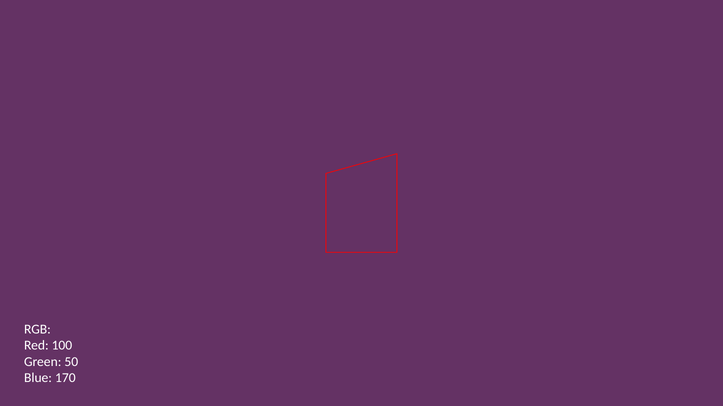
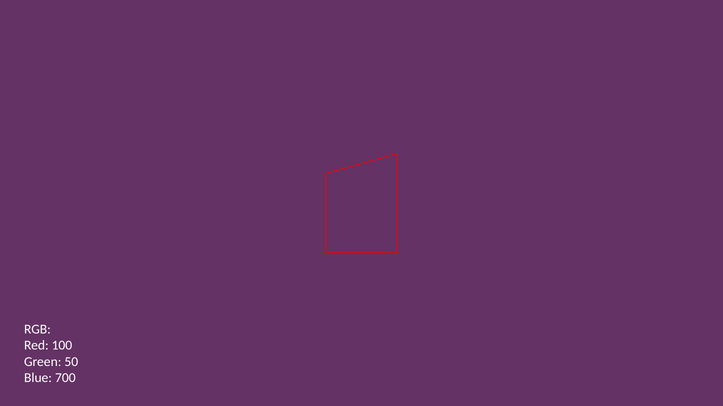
170: 170 -> 700 (65, 379)
